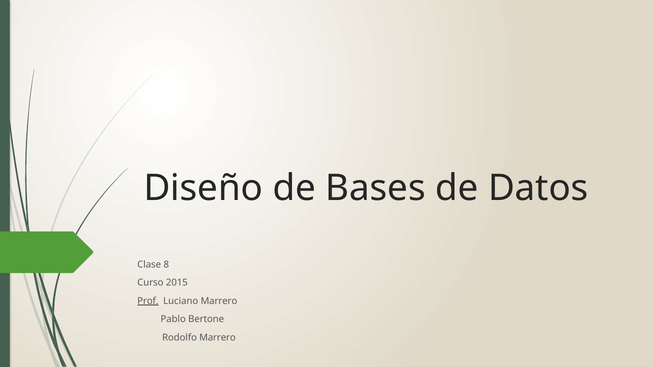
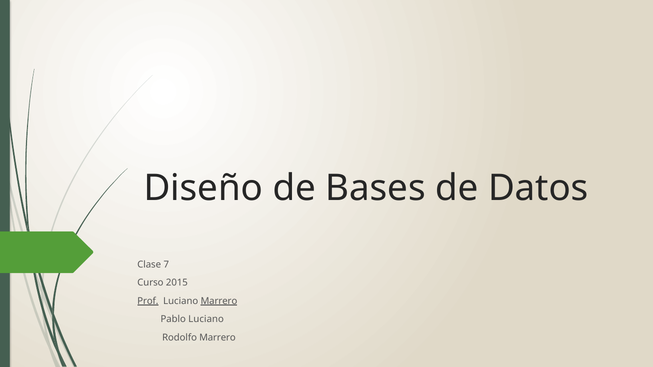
8: 8 -> 7 (166, 265)
Marrero underline: none -> present (219, 301)
Pablo Bertone: Bertone -> Luciano (206, 319)
